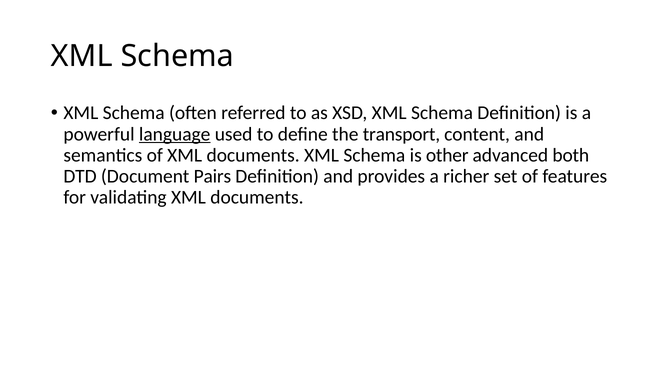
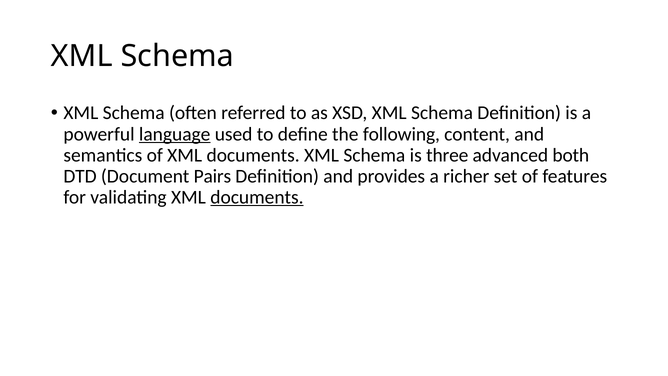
transport: transport -> following (401, 134)
other: other -> three (447, 155)
documents underline: none -> present (257, 197)
